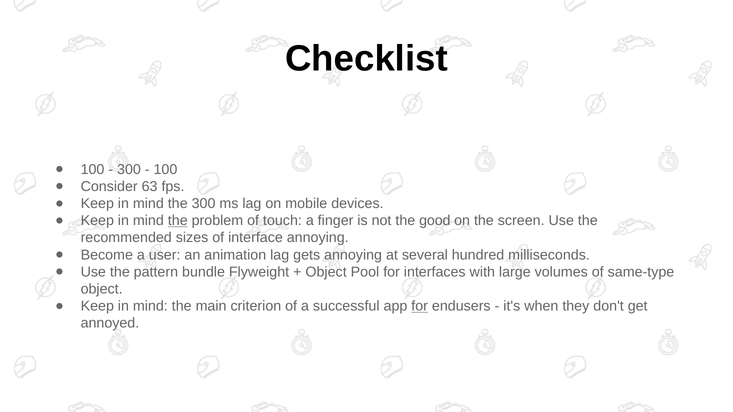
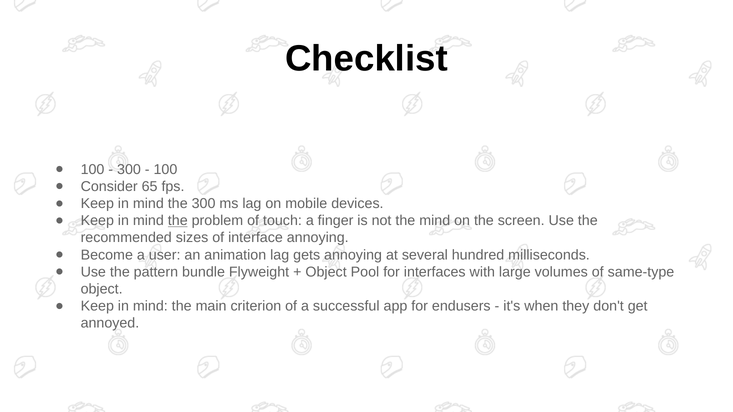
63: 63 -> 65 (150, 187)
the good: good -> mind (435, 221)
for underline: present -> none (420, 306)
